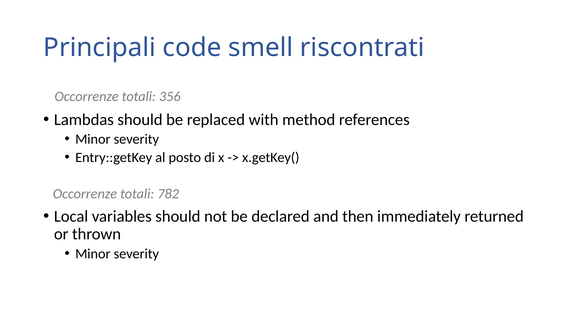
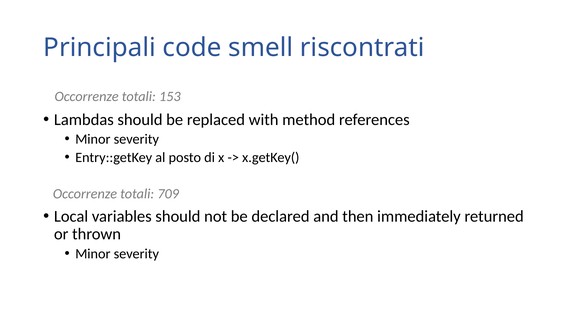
356: 356 -> 153 (170, 97)
782: 782 -> 709 (168, 194)
